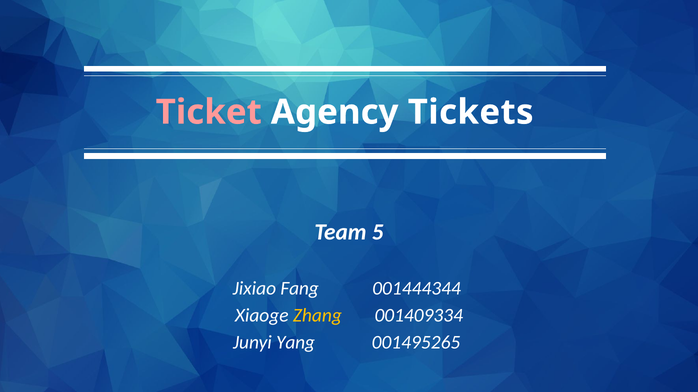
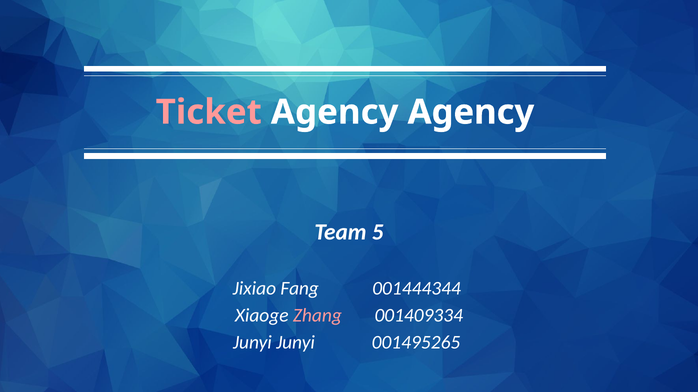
Agency Tickets: Tickets -> Agency (471, 112)
Zhang colour: yellow -> pink (317, 316)
Junyi Yang: Yang -> Junyi (296, 343)
